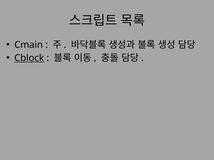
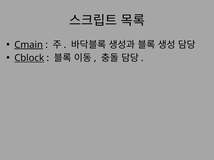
Cmain underline: none -> present (29, 45)
